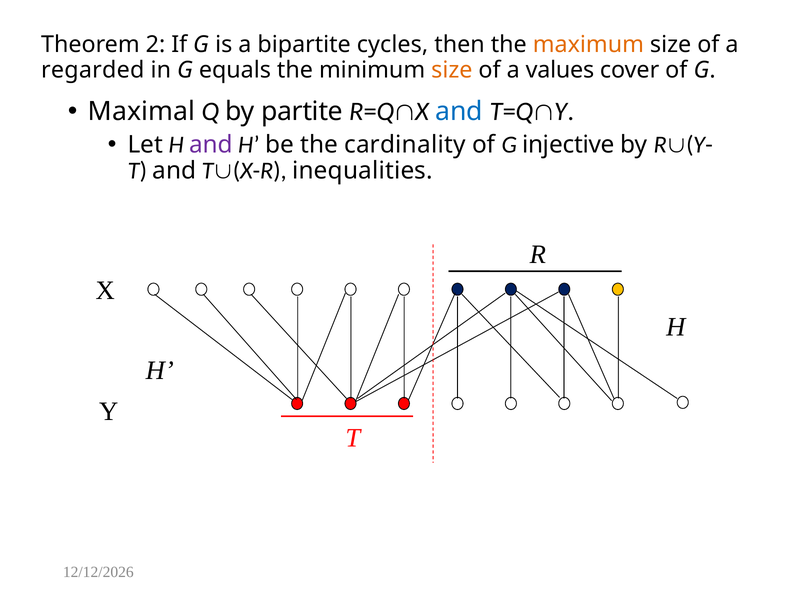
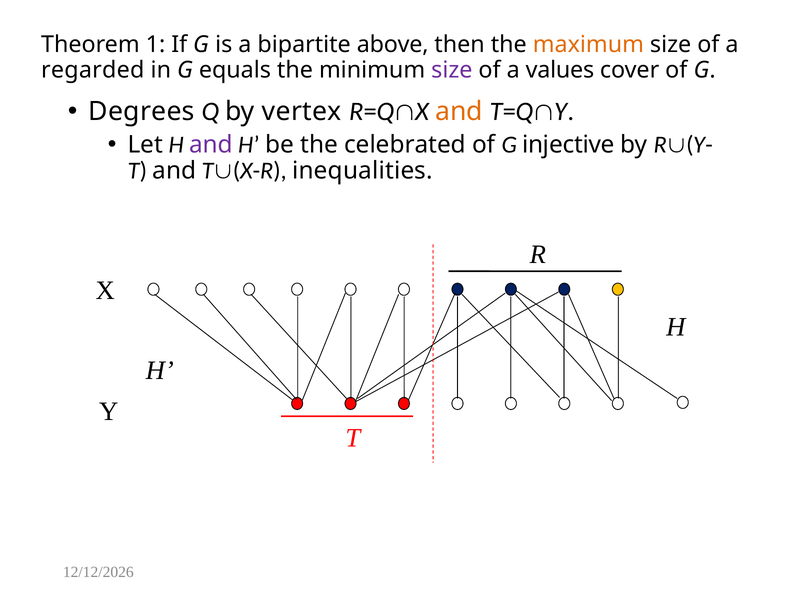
2: 2 -> 1 (155, 45)
cycles: cycles -> above (393, 45)
size colour: orange -> purple (452, 70)
Maximal: Maximal -> Degrees (142, 111)
partite: partite -> vertex (302, 111)
and colour: blue -> orange (459, 111)
cardinality: cardinality -> celebrated (405, 145)
